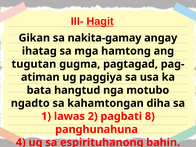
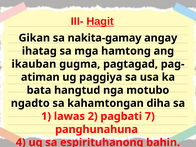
tugutan: tugutan -> ikauban (34, 64)
8: 8 -> 7 (150, 116)
